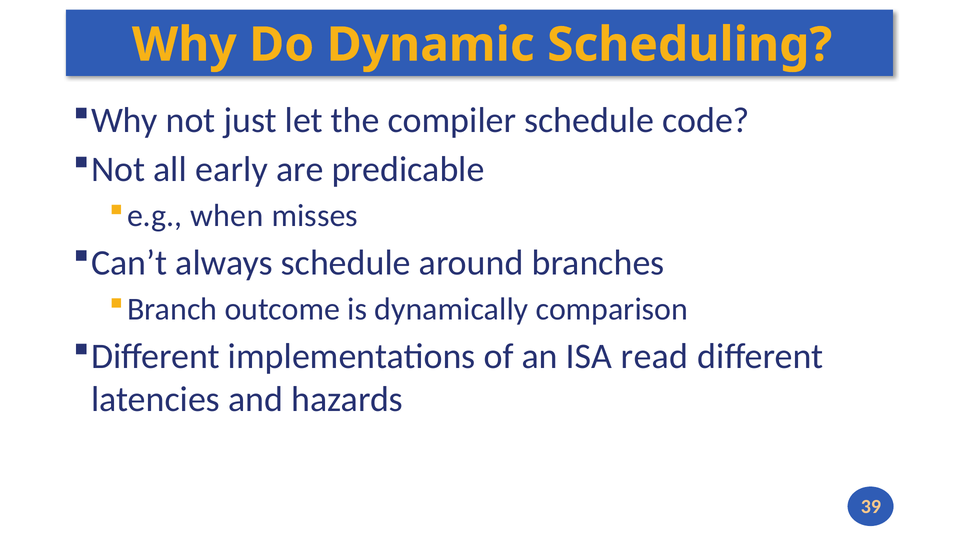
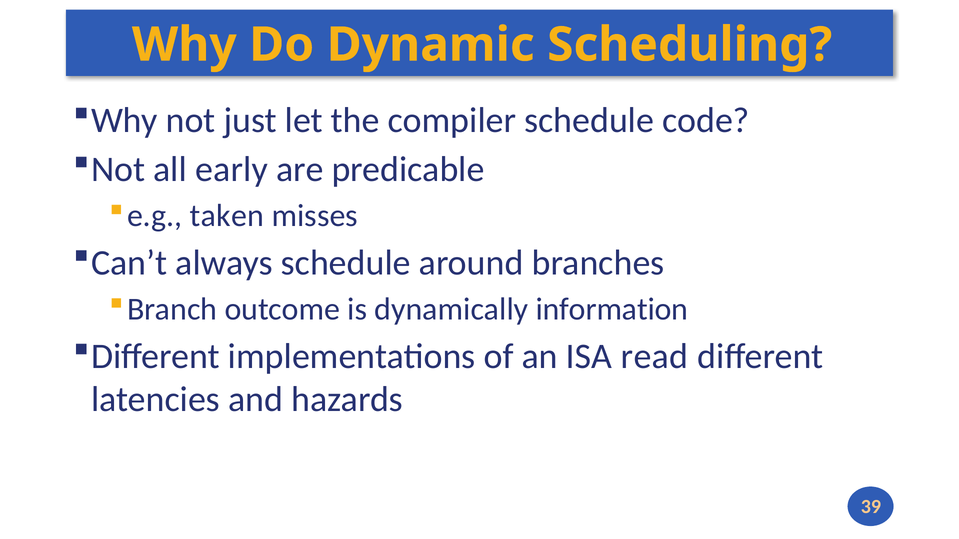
when: when -> taken (227, 216)
comparison: comparison -> information (612, 310)
